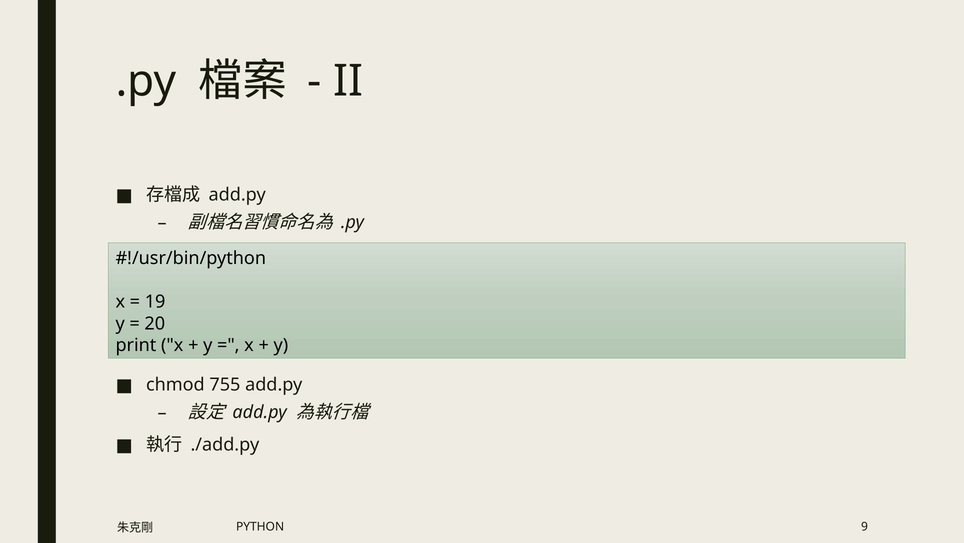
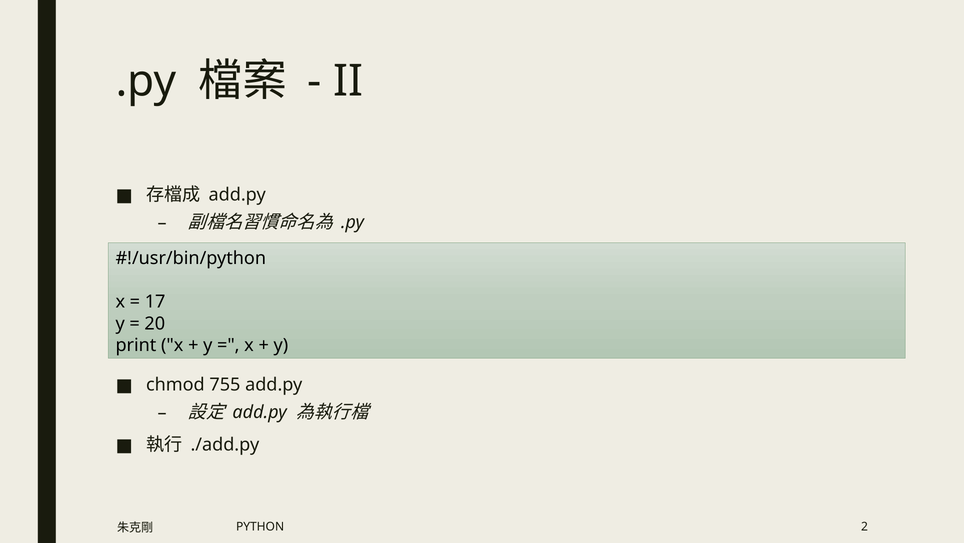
19: 19 -> 17 (155, 301)
9: 9 -> 2 (865, 526)
